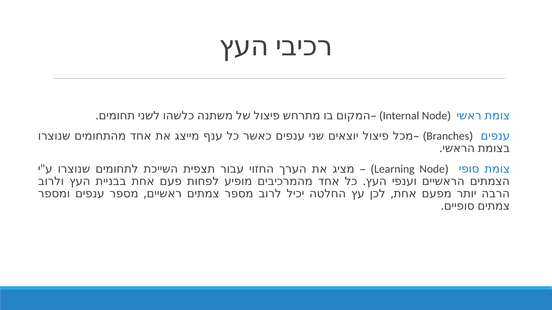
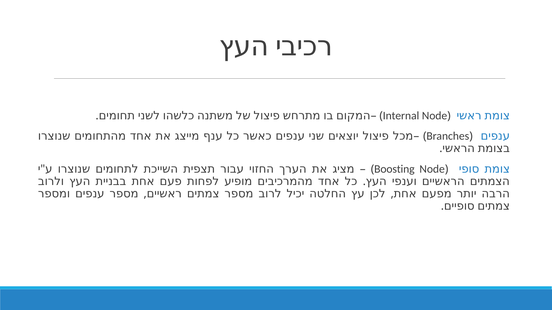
Learning: Learning -> Boosting (394, 169)
